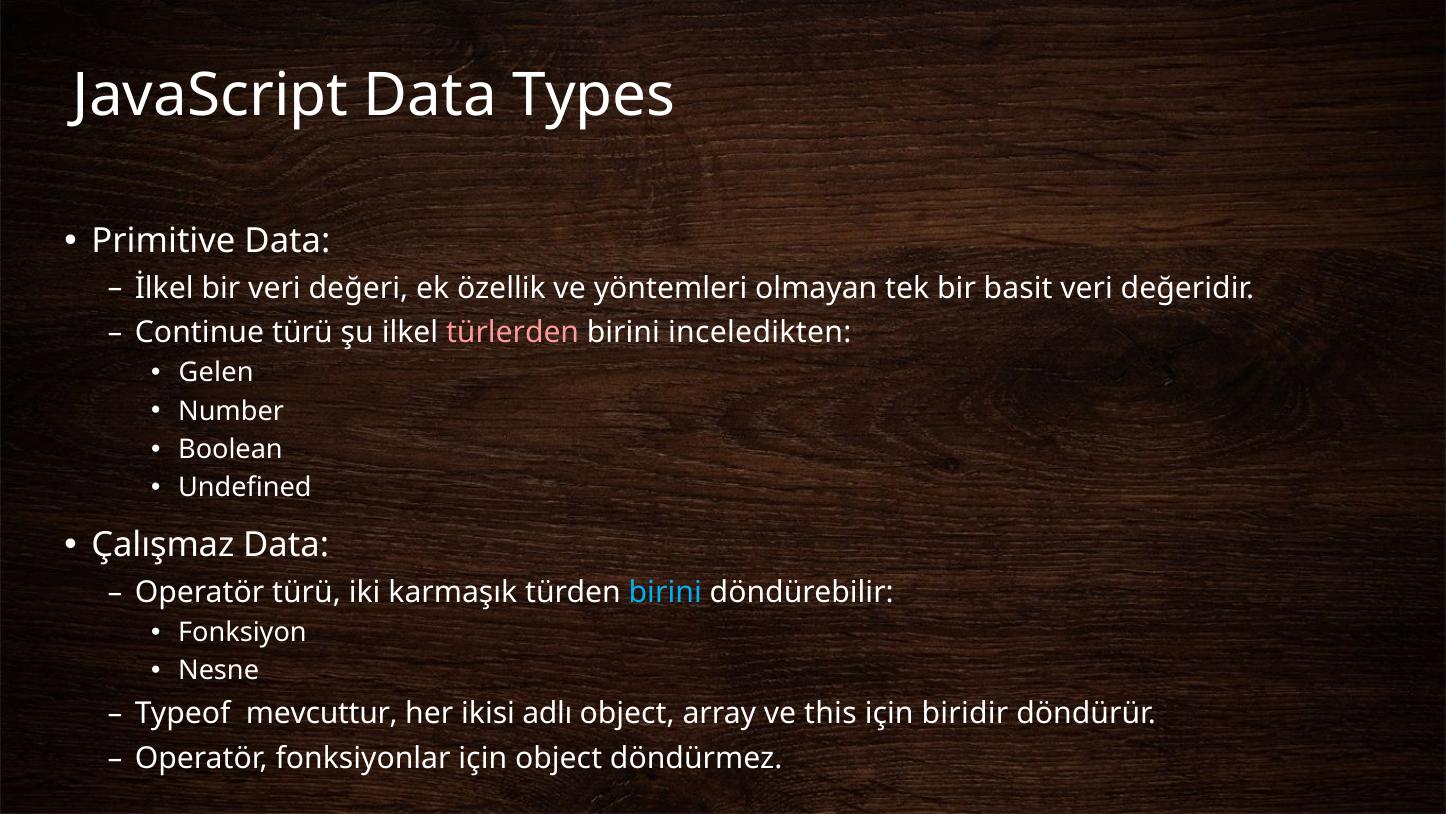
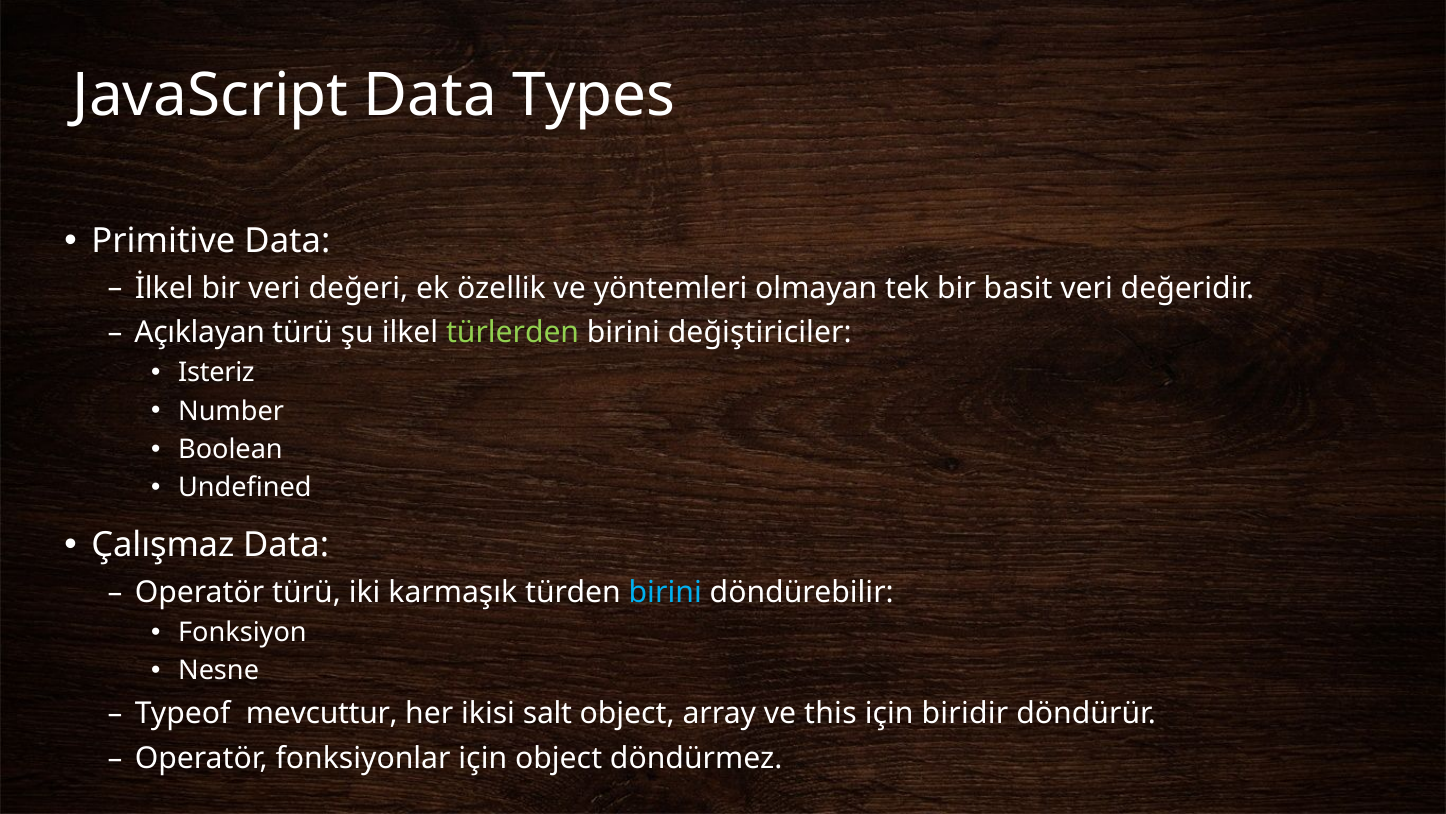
Continue: Continue -> Açıklayan (200, 333)
türlerden colour: pink -> light green (513, 333)
inceledikten: inceledikten -> değiştiriciler (760, 333)
Gelen: Gelen -> Isteriz (216, 373)
adlı: adlı -> salt (547, 713)
